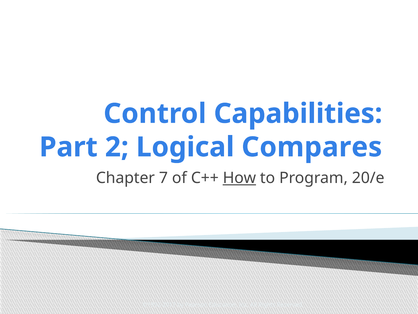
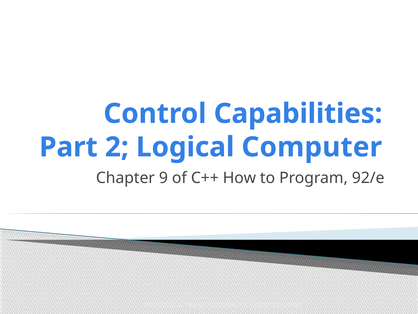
Compares: Compares -> Computer (312, 147)
7: 7 -> 9 (163, 178)
How underline: present -> none (239, 178)
20/e: 20/e -> 92/e (368, 178)
